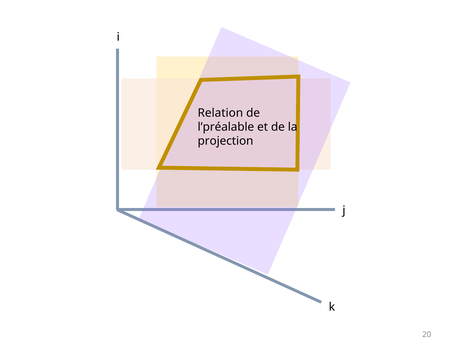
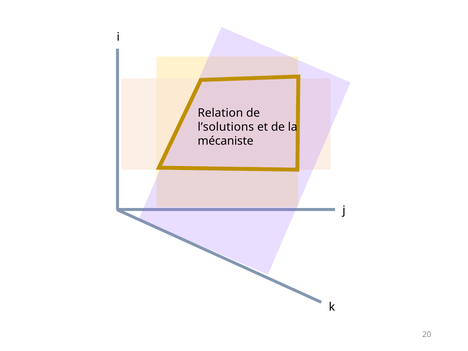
l’préalable: l’préalable -> l’solutions (226, 127)
projection: projection -> mécaniste (226, 141)
